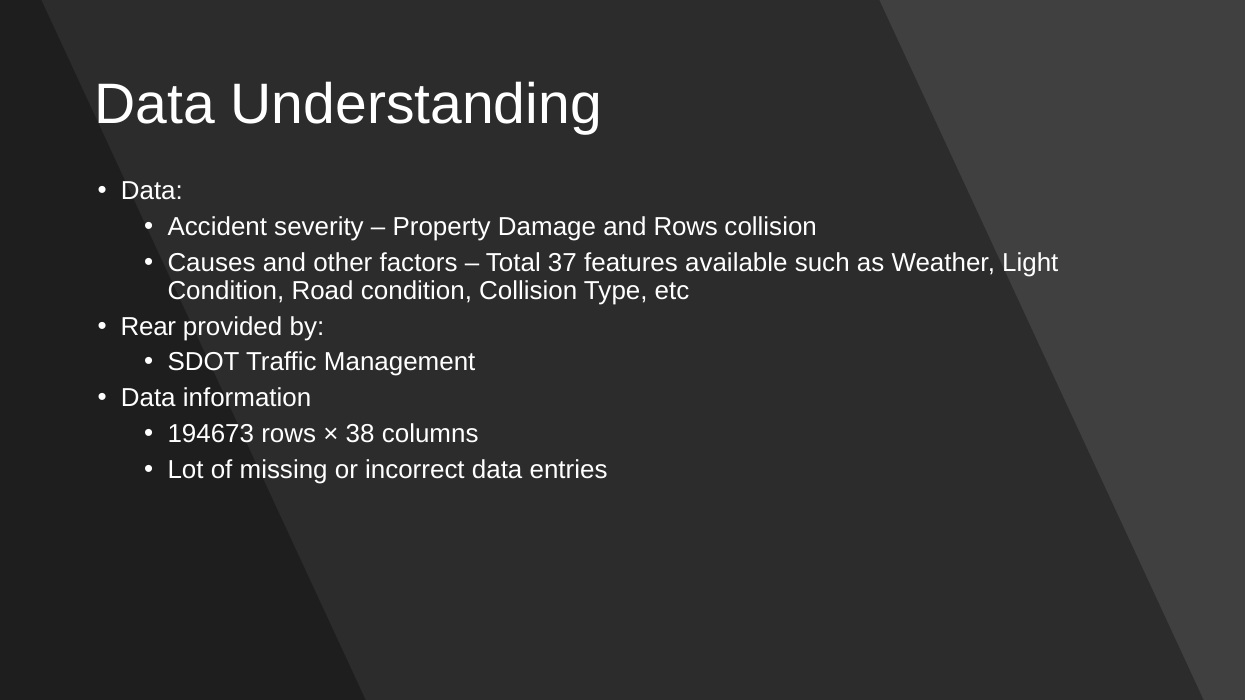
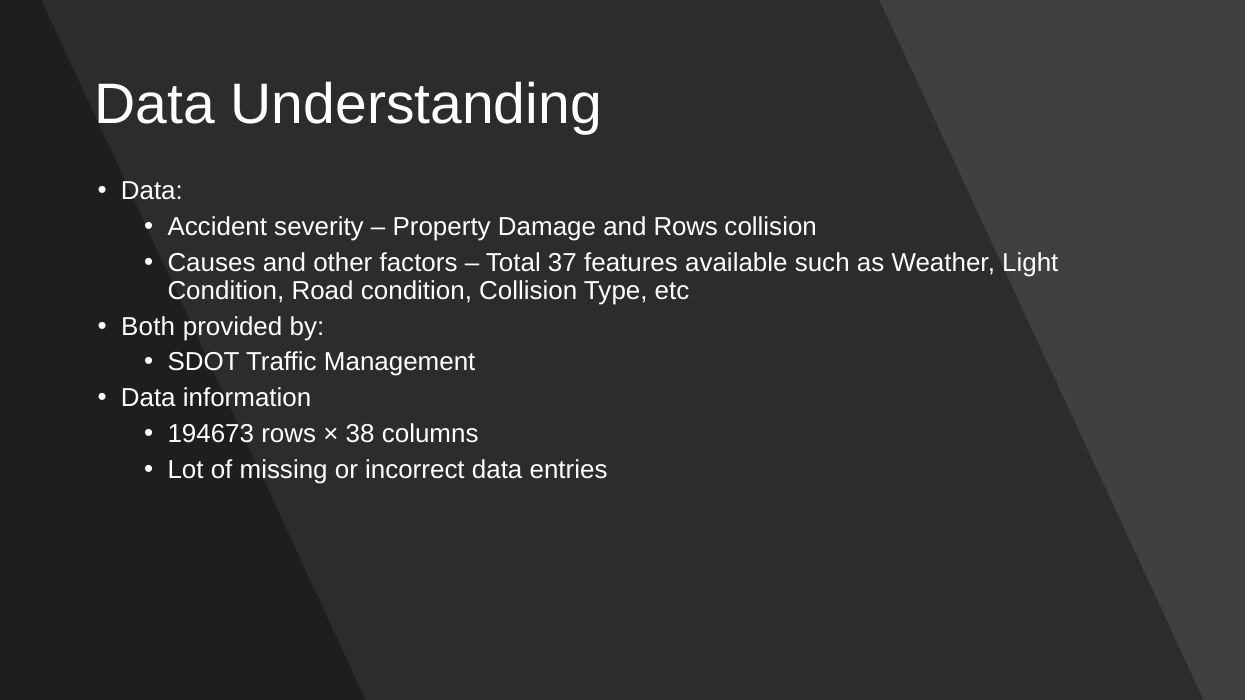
Rear: Rear -> Both (148, 327)
